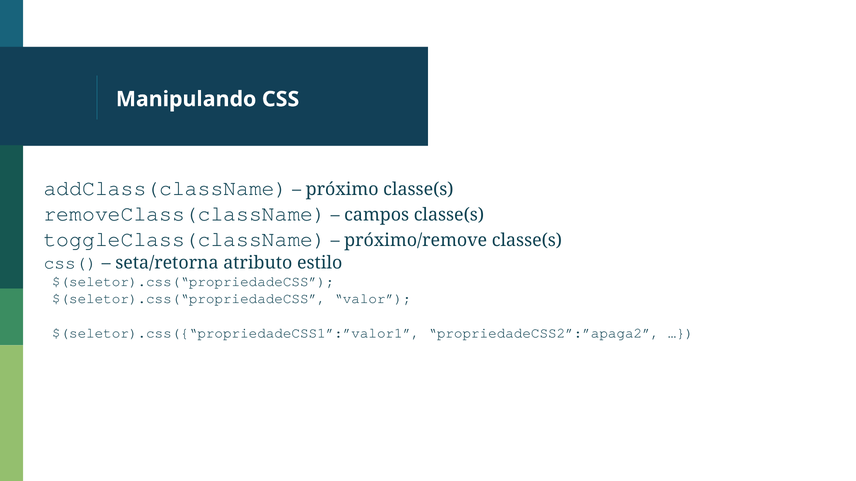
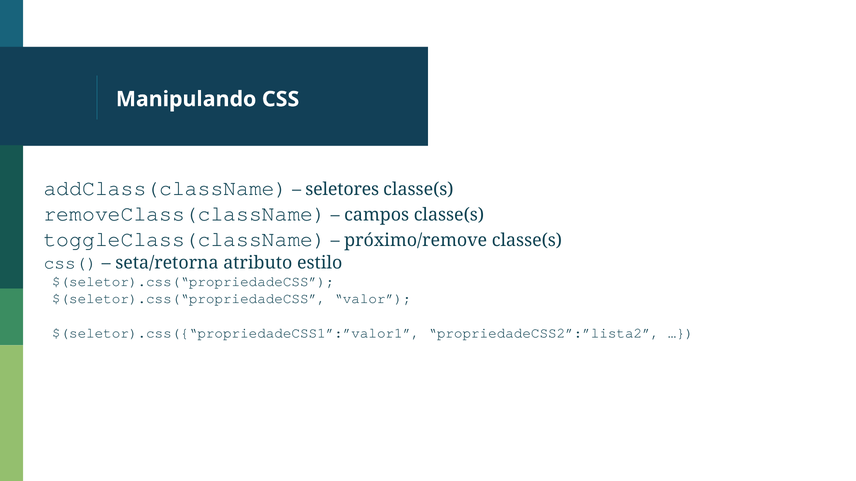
próximo: próximo -> seletores (342, 190)
propriedadeCSS2”:”apaga2: propriedadeCSS2”:”apaga2 -> propriedadeCSS2”:”lista2 (544, 333)
